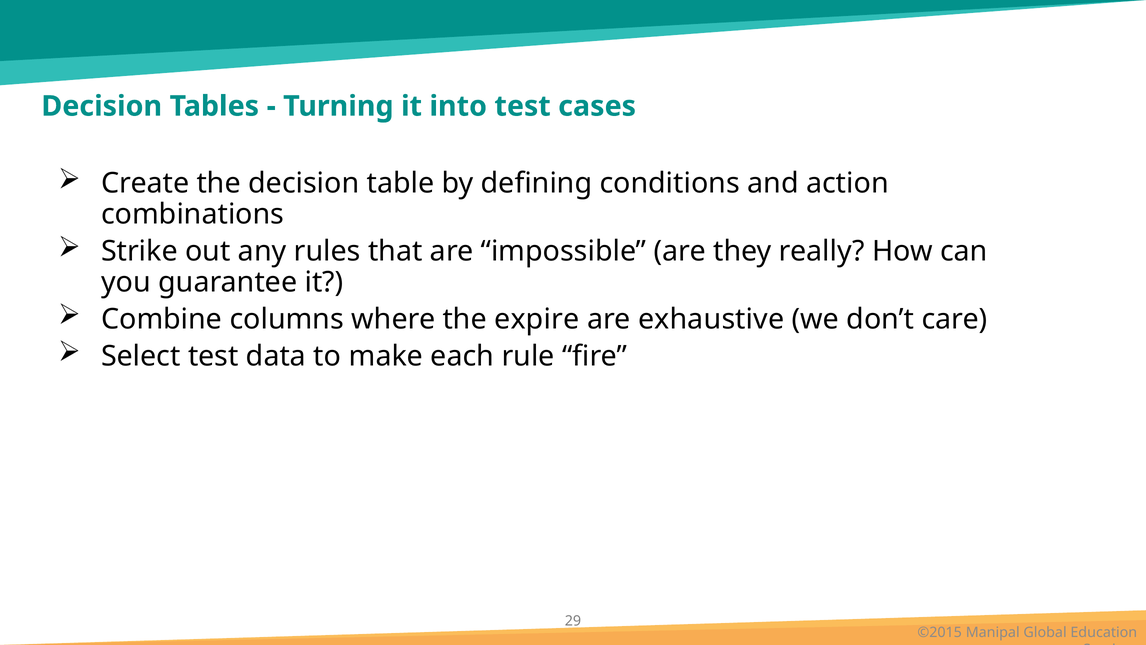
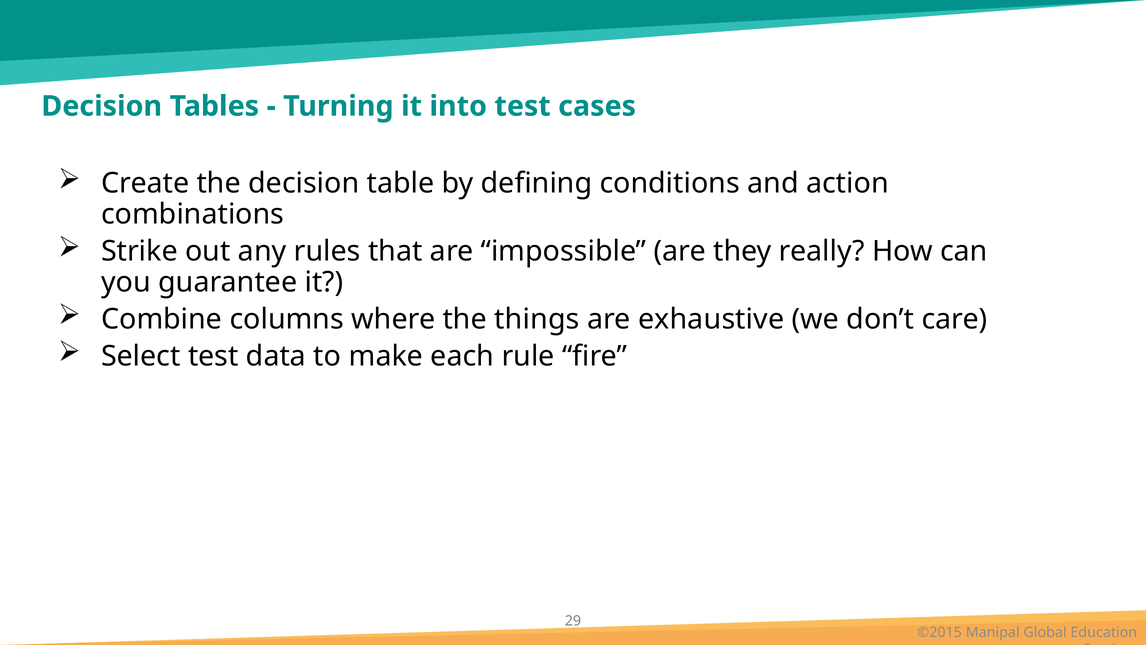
expire: expire -> things (537, 319)
